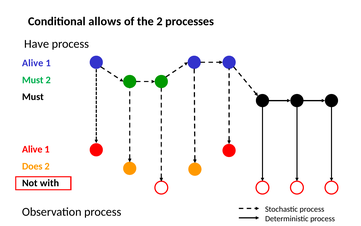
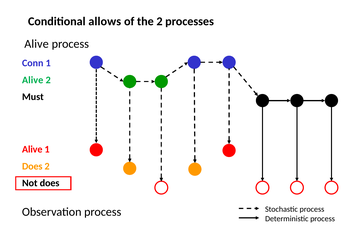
Have: Have -> Alive (37, 44)
Alive: Alive -> Conn (33, 63)
Must: Must -> Alive (33, 80)
Not with: with -> does (50, 183)
